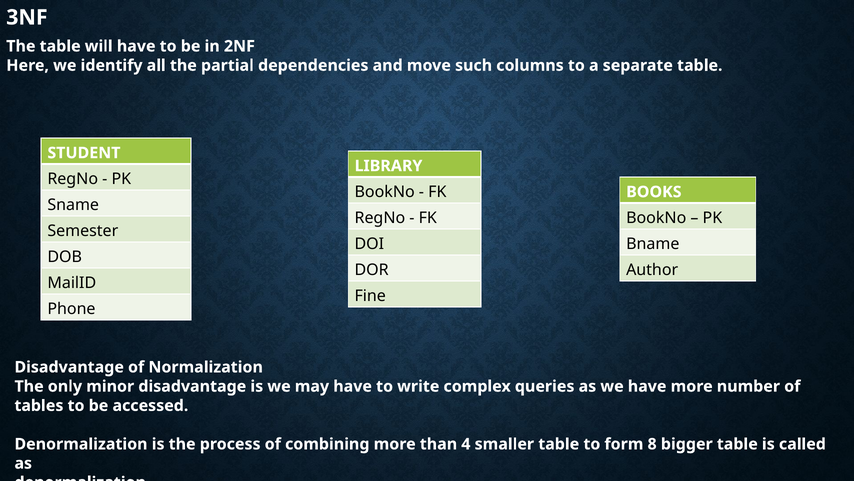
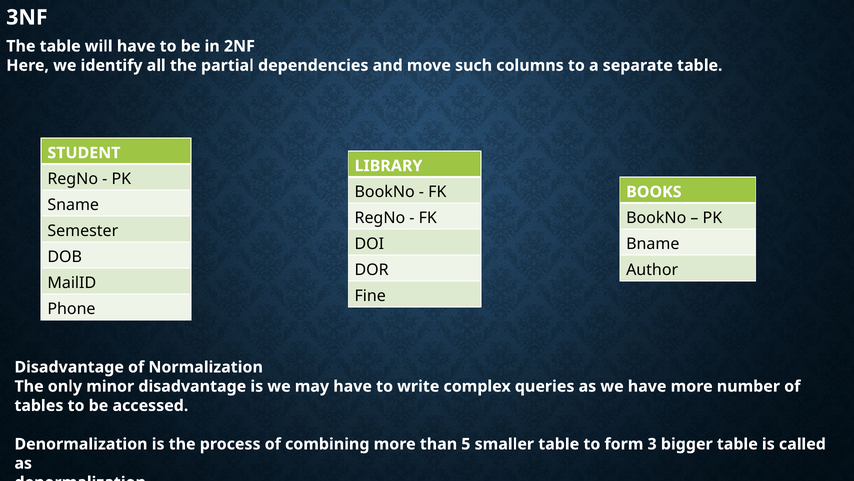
4: 4 -> 5 (466, 444)
8: 8 -> 3 (652, 444)
